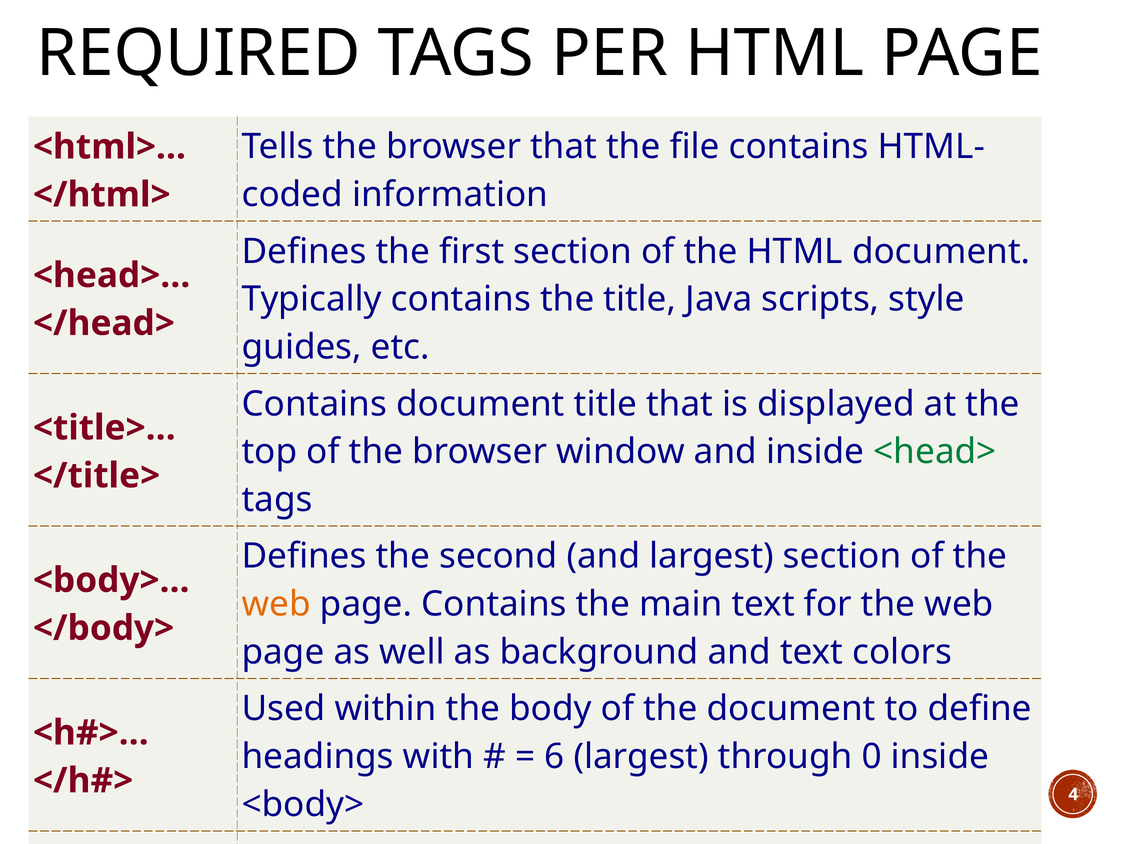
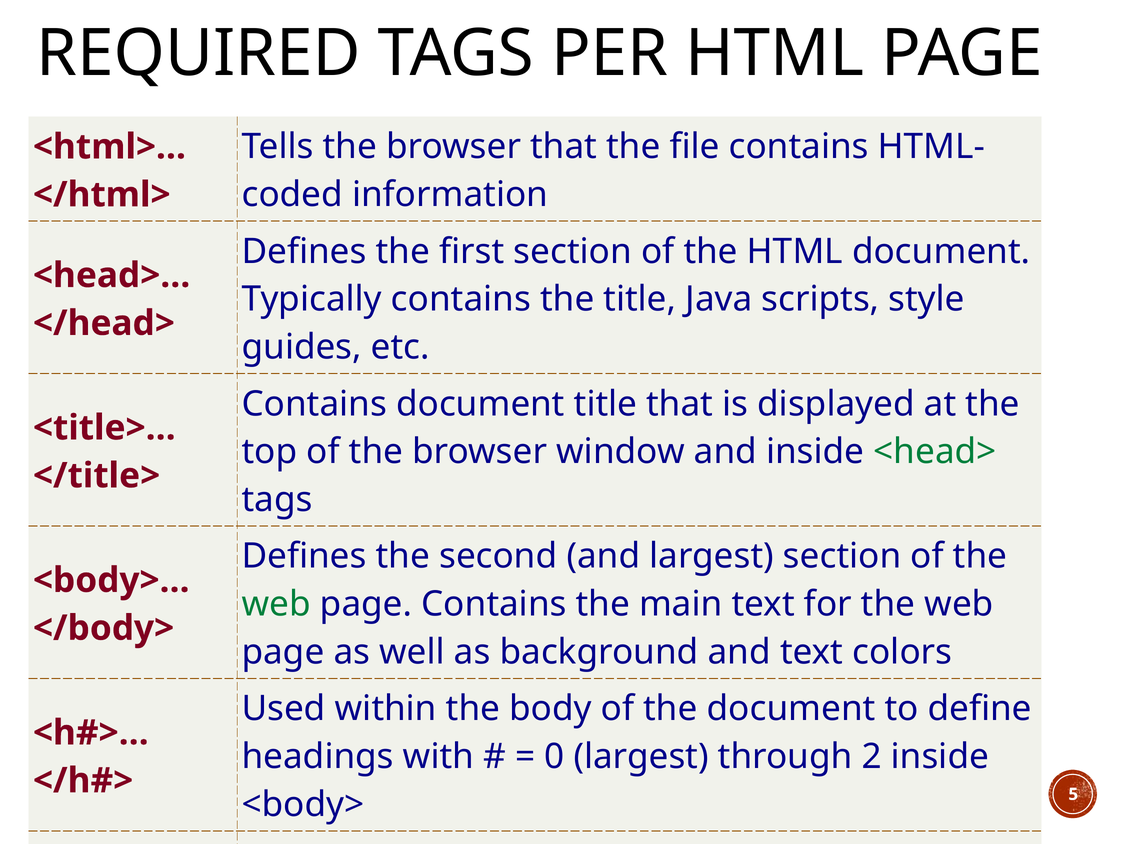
web colour: orange -> green (276, 604)
6: 6 -> 0 (554, 756)
0: 0 -> 2 (872, 756)
4: 4 -> 5 (1073, 794)
